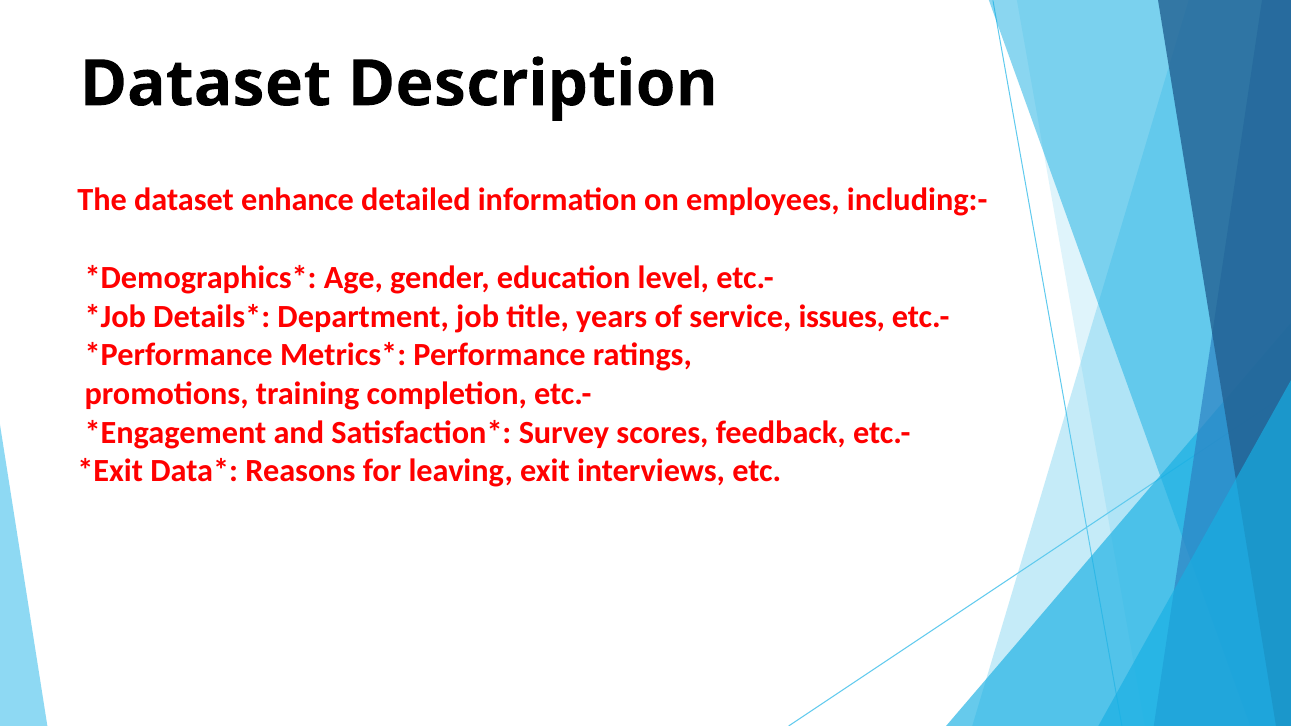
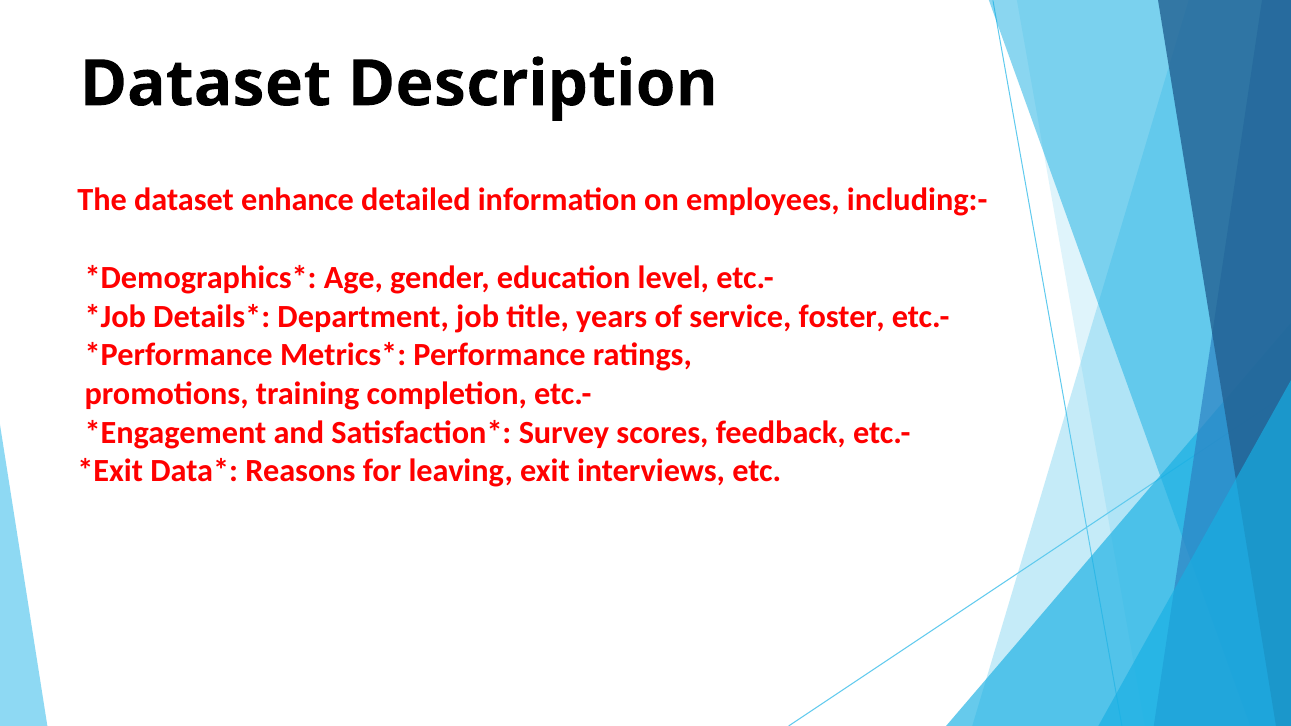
issues: issues -> foster (842, 317)
